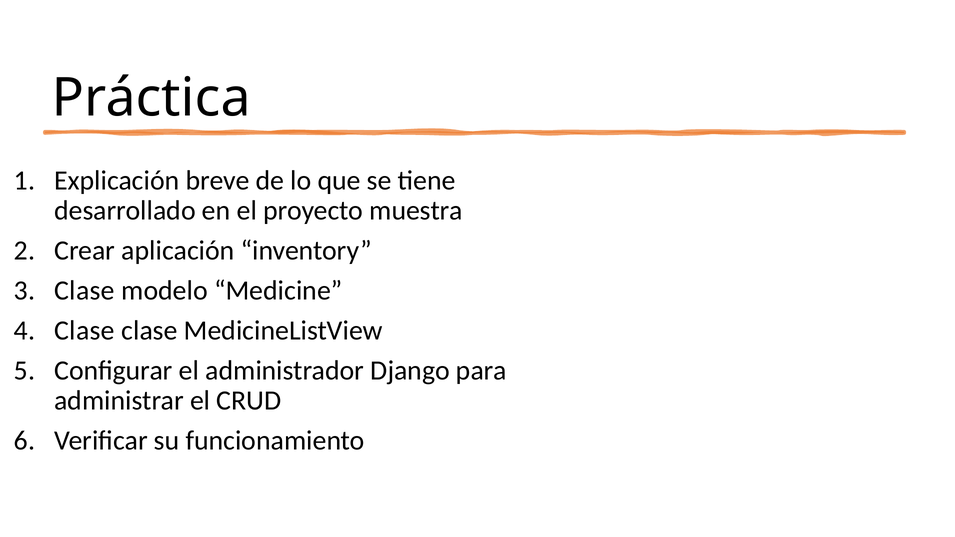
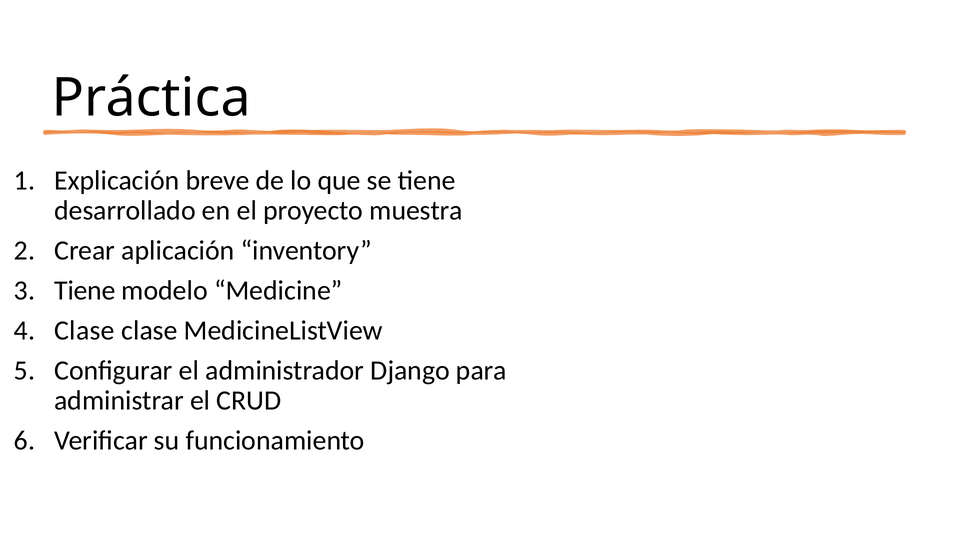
Clase: Clase -> Tiene (85, 291)
